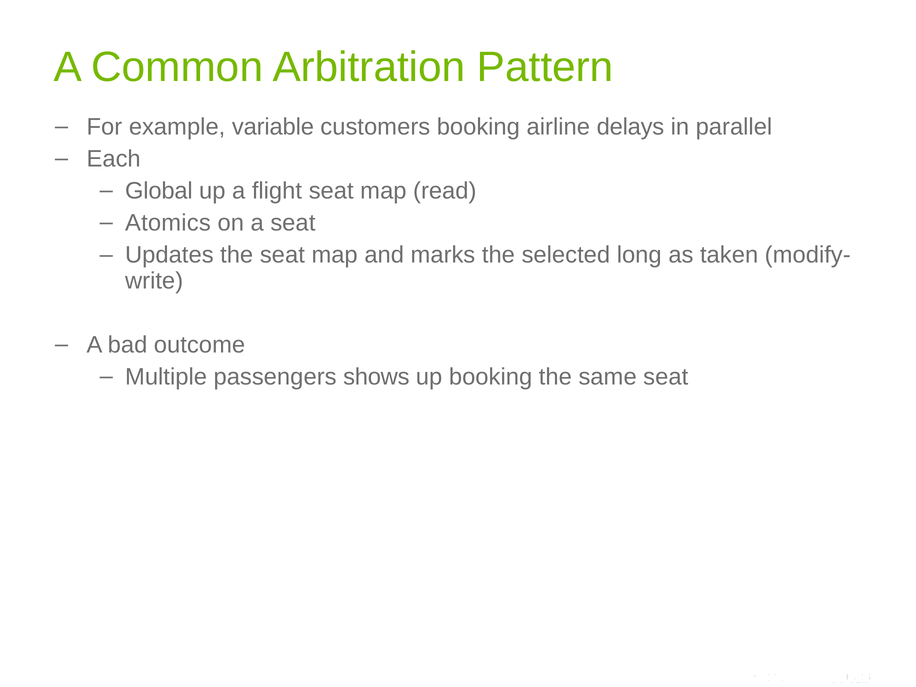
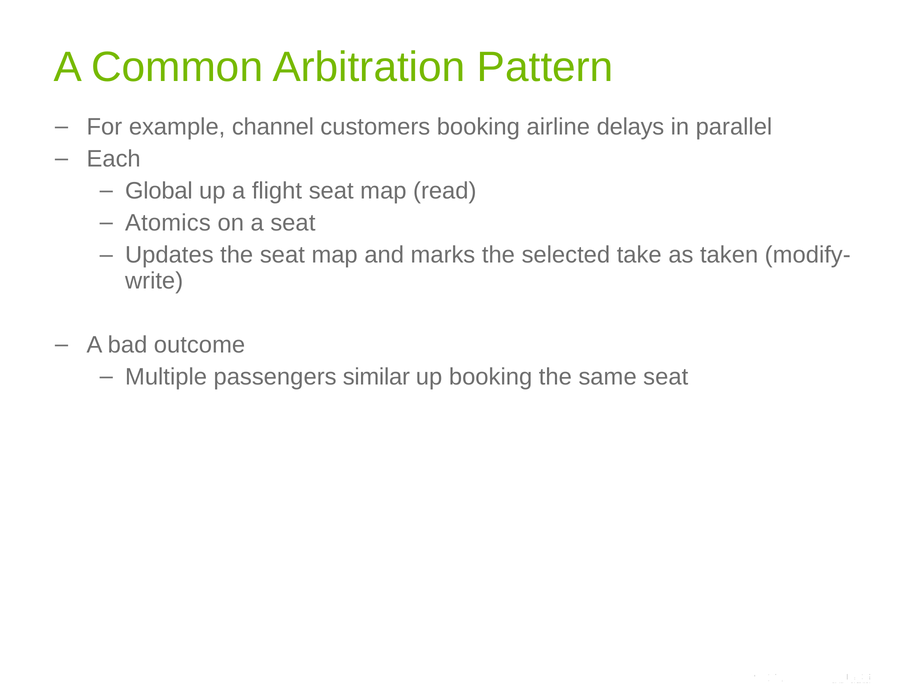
variable: variable -> channel (273, 127)
long: long -> take (639, 255)
shows: shows -> similar (376, 377)
